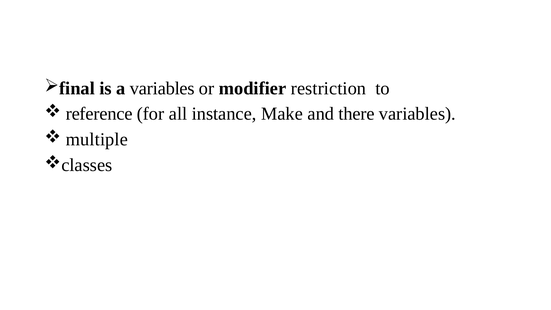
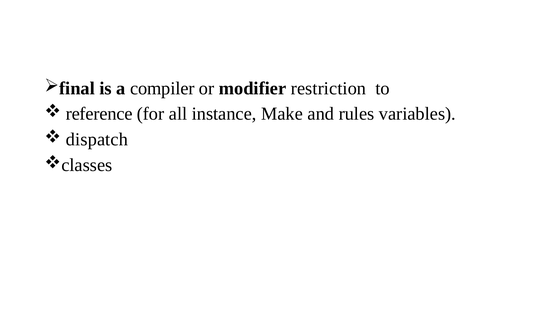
a variables: variables -> compiler (162, 88)
there: there -> rules (357, 114)
multiple: multiple -> dispatch (97, 140)
